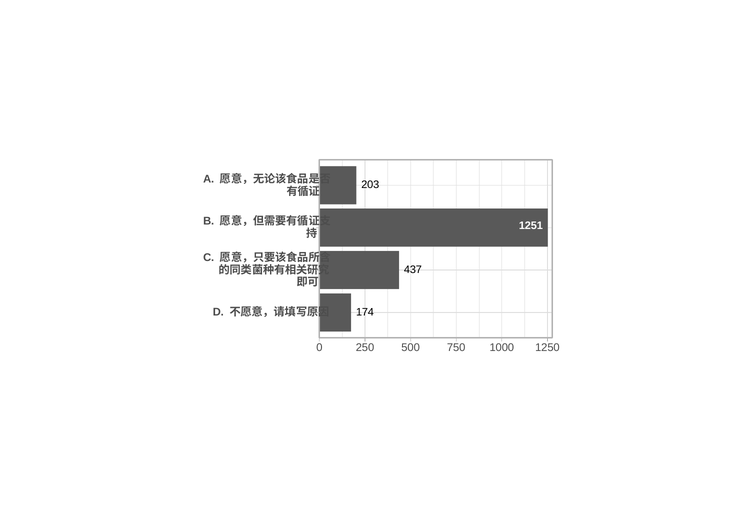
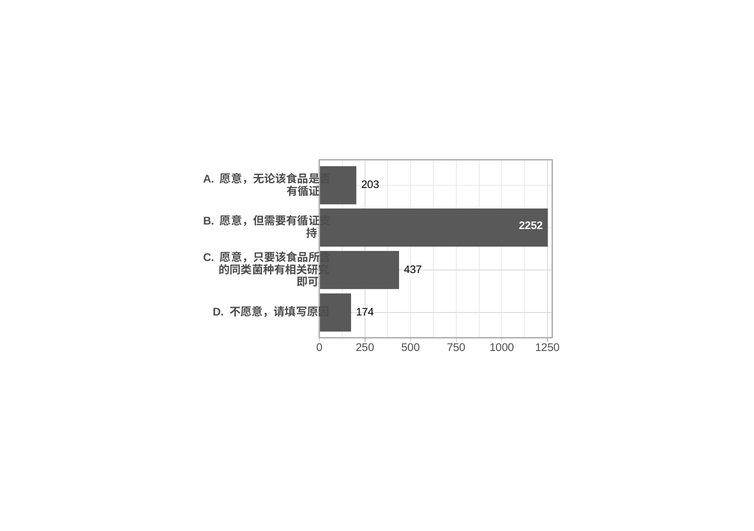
1251: 1251 -> 2252 (531, 226)
